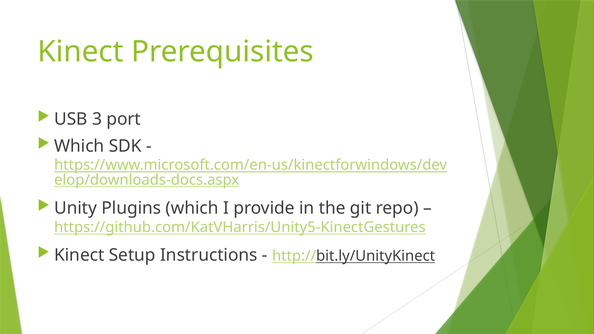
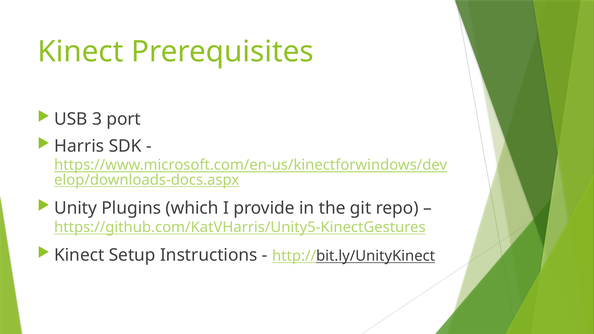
Which: Which -> Harris (79, 146)
